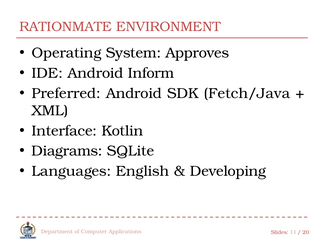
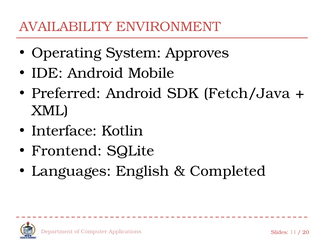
RATIONMATE: RATIONMATE -> AVAILABILITY (66, 27)
Inform: Inform -> Mobile (151, 73)
Diagrams: Diagrams -> Frontend (67, 151)
Developing: Developing -> Completed (228, 171)
